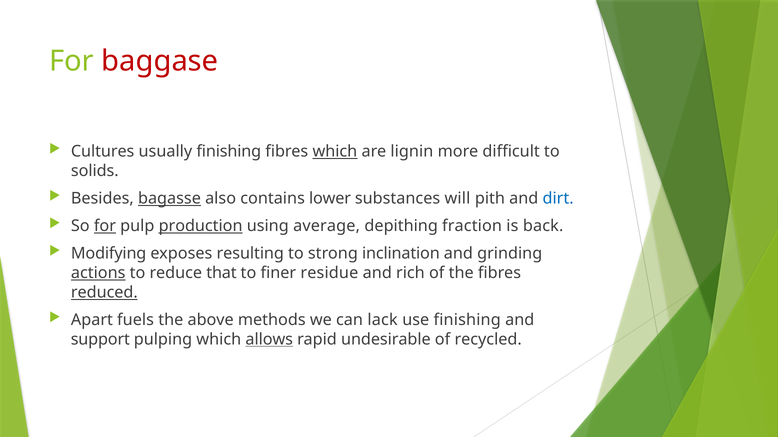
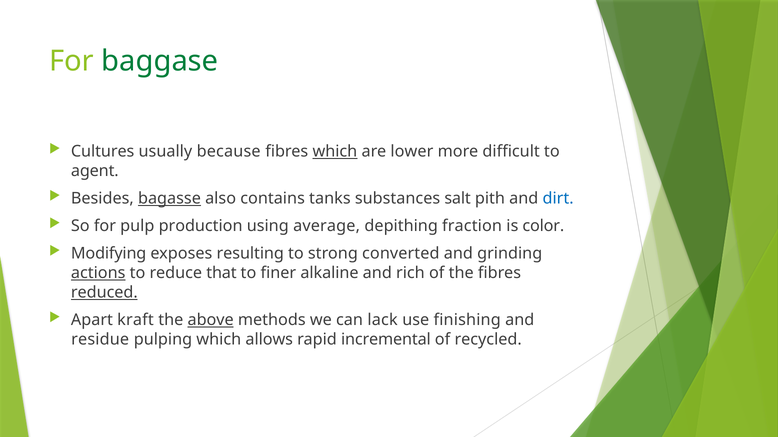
baggase colour: red -> green (160, 61)
usually finishing: finishing -> because (229, 152)
lignin: lignin -> lower (412, 152)
solids: solids -> agent (95, 171)
lower: lower -> tanks (330, 199)
will: will -> salt (458, 199)
for underline: present -> none (105, 226)
production underline: present -> none (201, 226)
back: back -> color (543, 226)
inclination: inclination -> converted (401, 254)
residue: residue -> alkaline (329, 273)
fuels: fuels -> kraft (135, 320)
above underline: none -> present (211, 320)
support: support -> residue (100, 340)
allows underline: present -> none (269, 340)
undesirable: undesirable -> incremental (386, 340)
